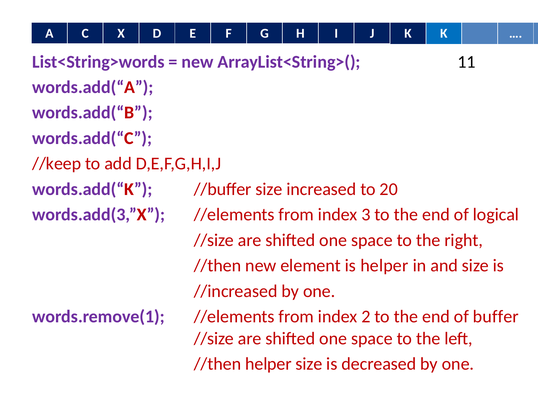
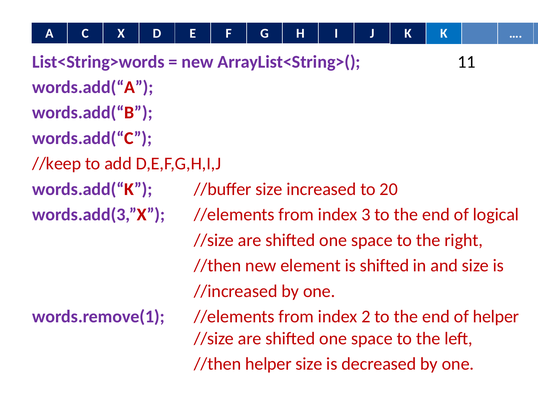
is helper: helper -> shifted (385, 265)
of buffer: buffer -> helper (496, 316)
